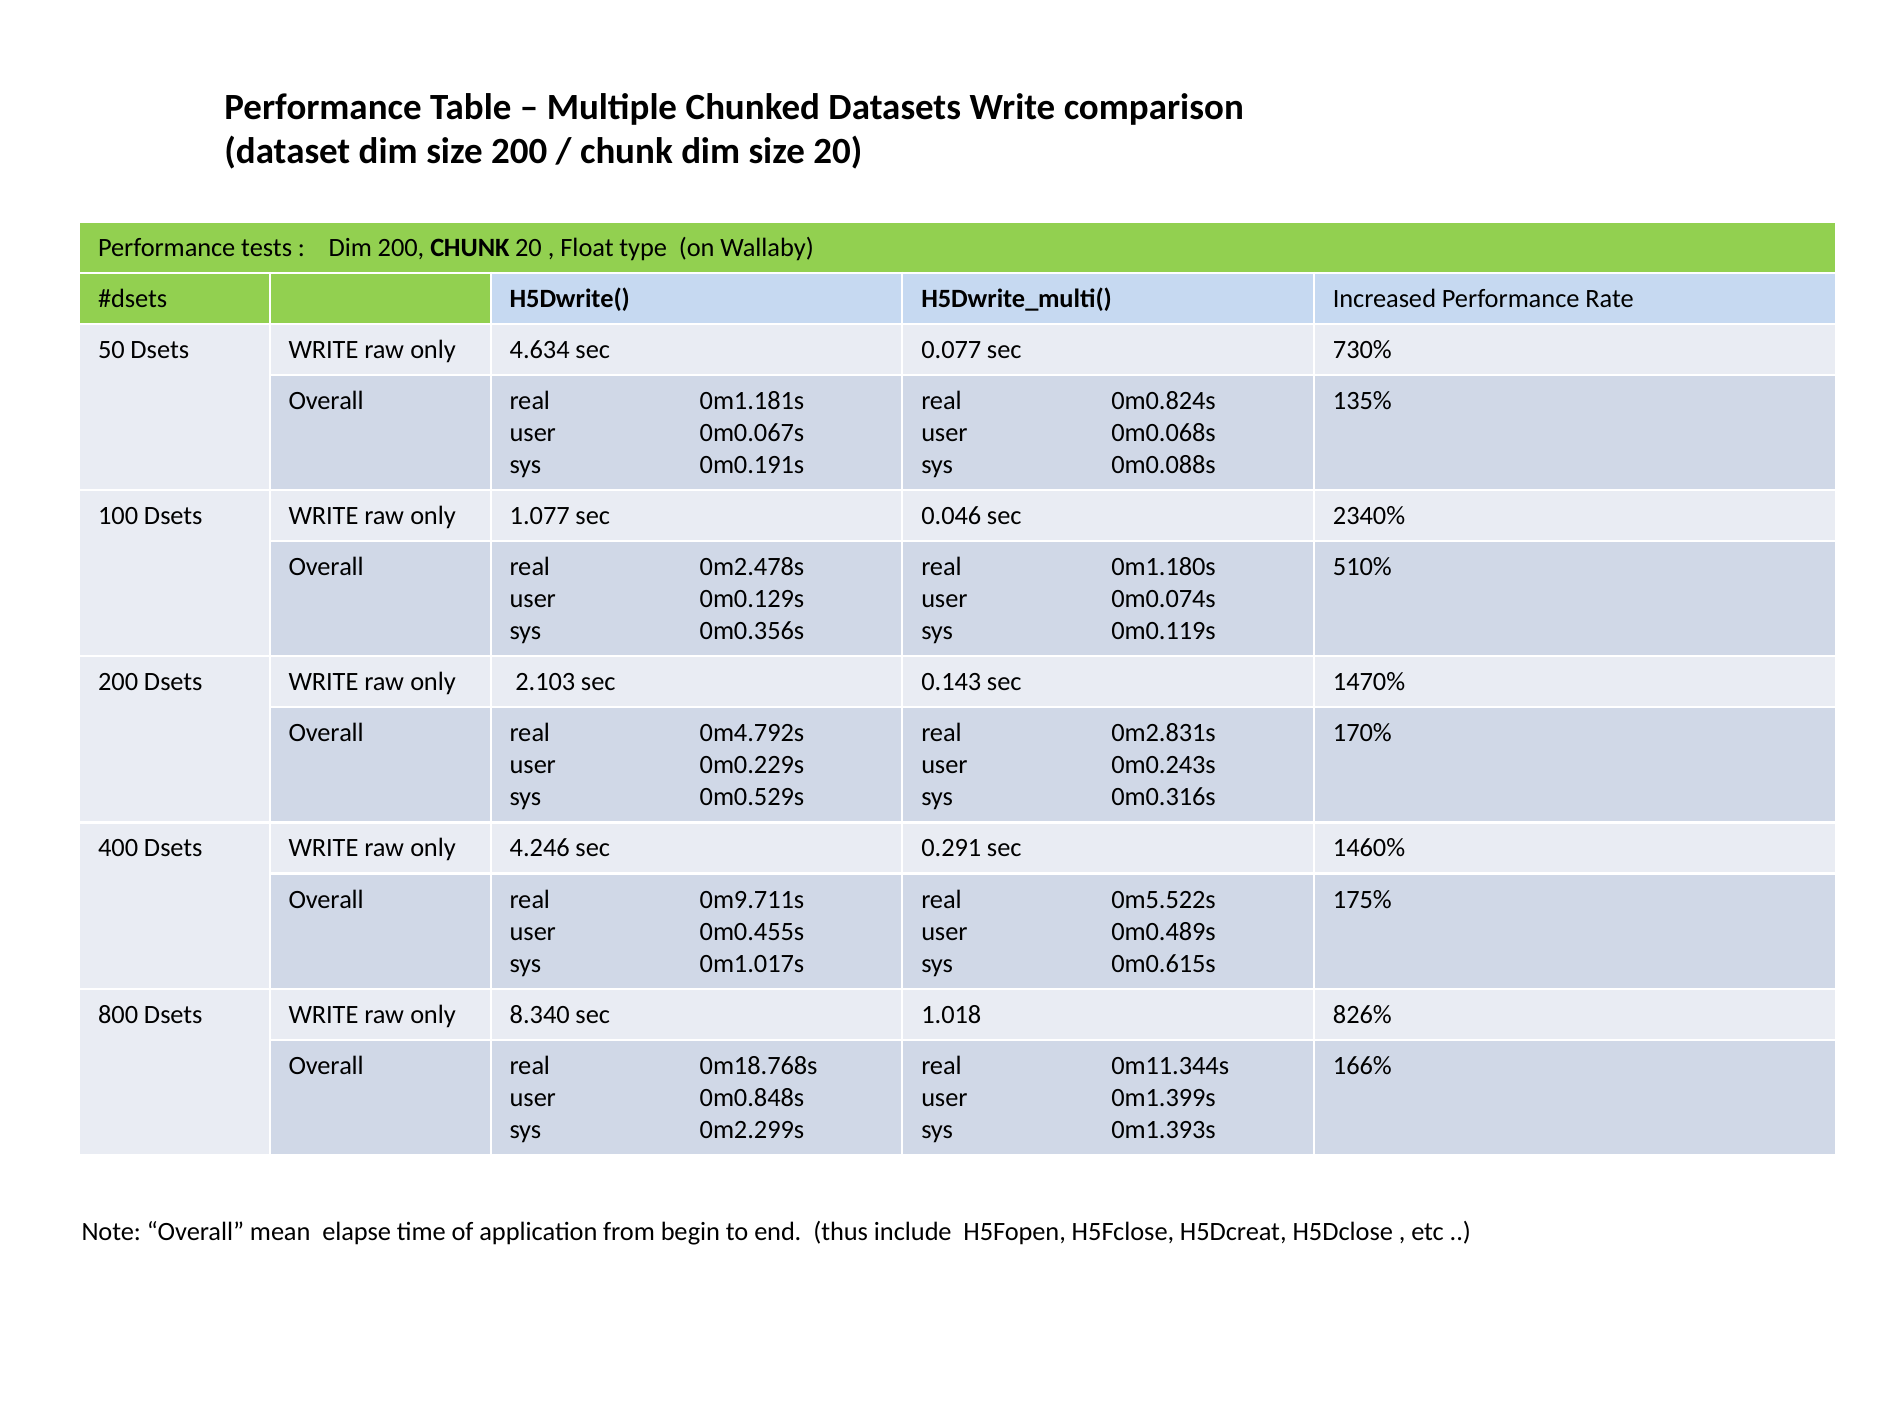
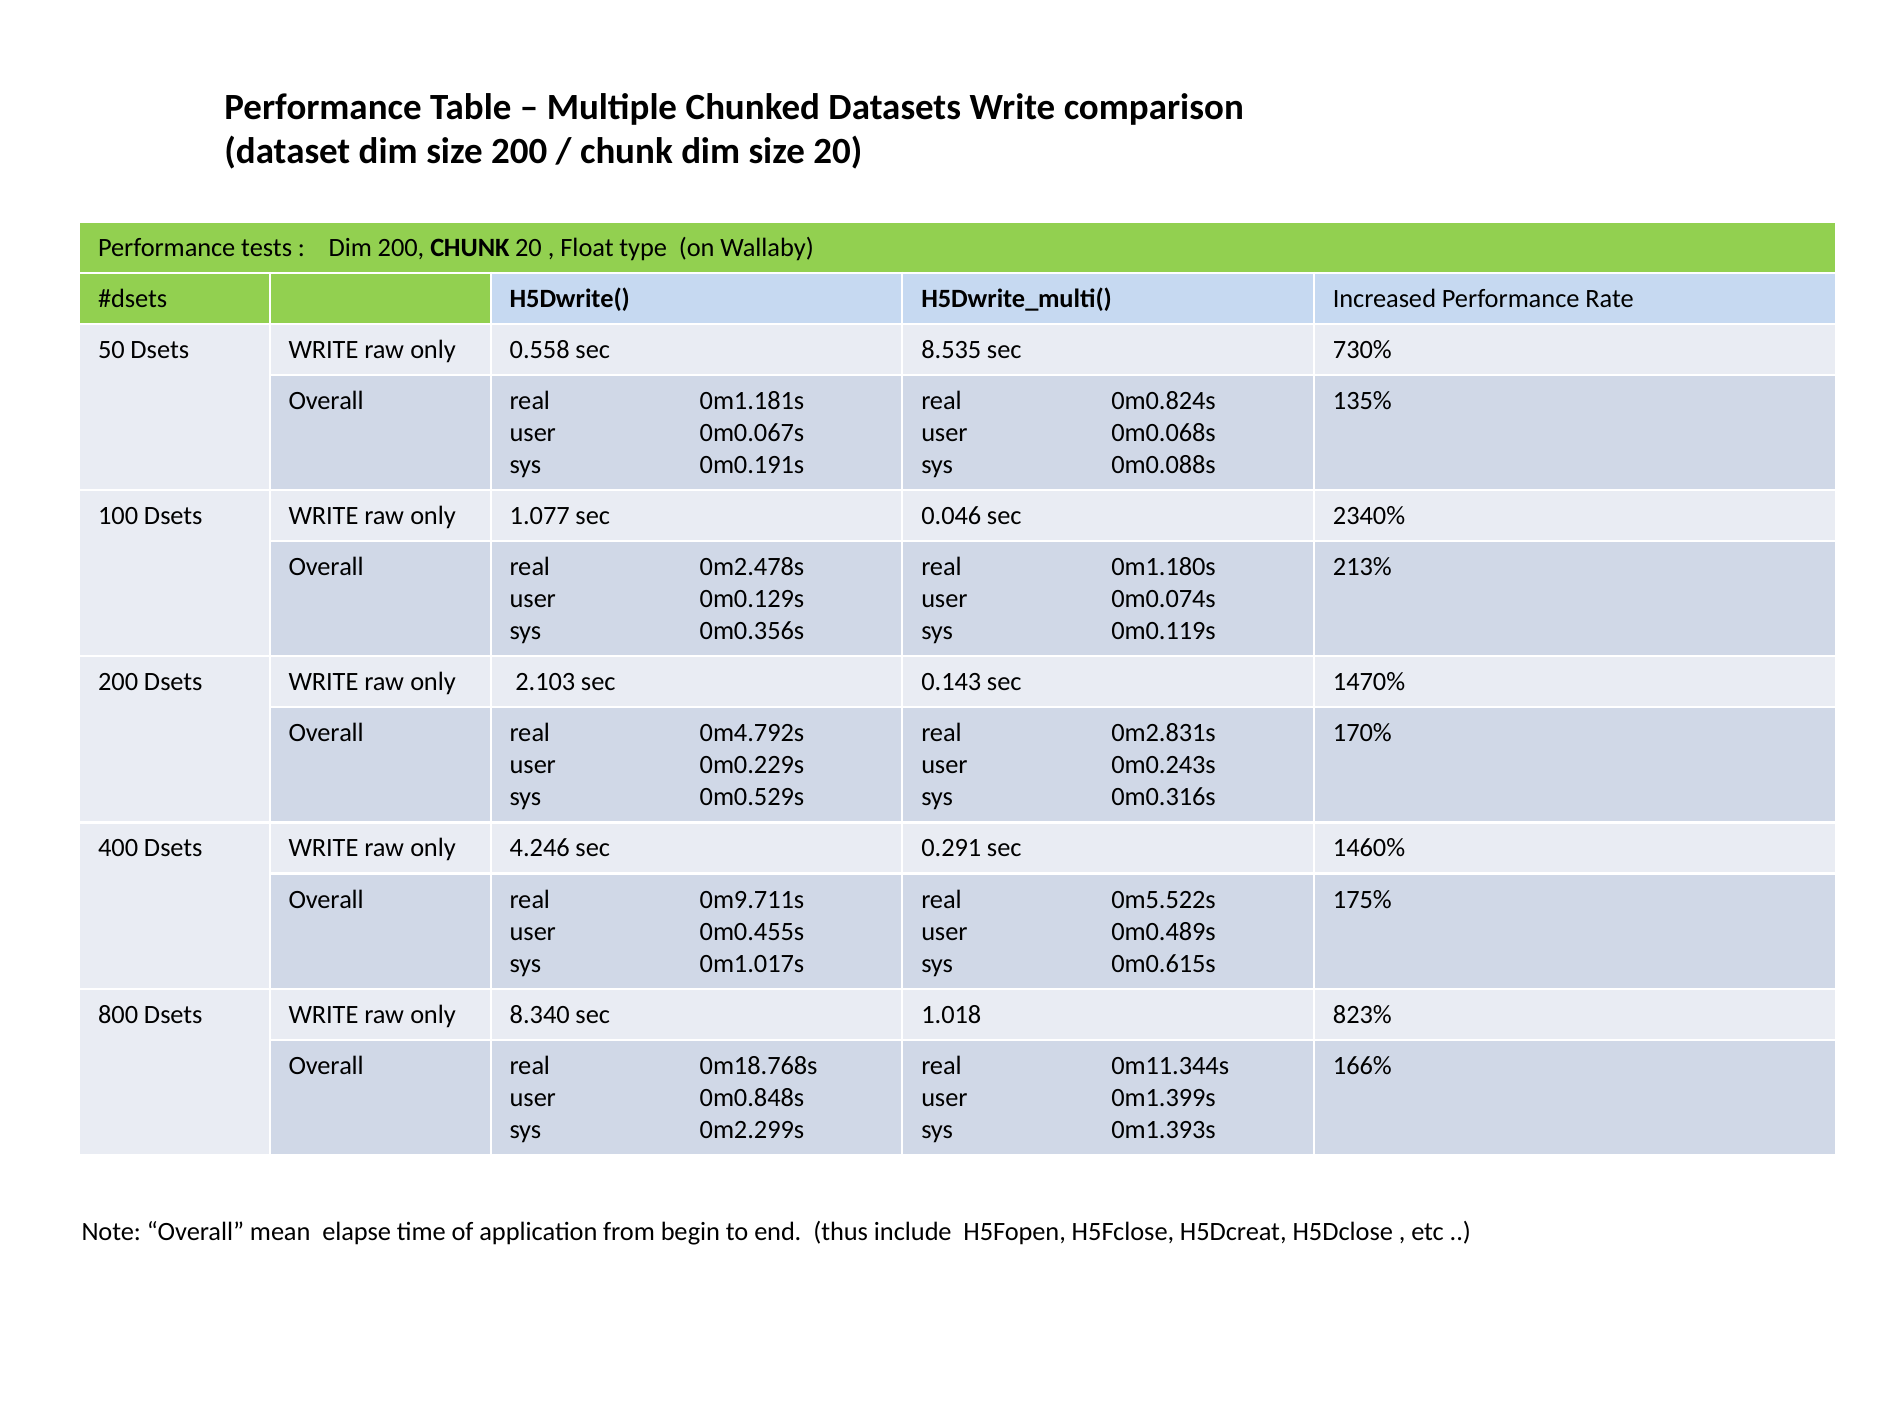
4.634: 4.634 -> 0.558 (540, 350)
0.077: 0.077 -> 8.535 (951, 350)
510%: 510% -> 213% (1362, 567)
826%: 826% -> 823% (1362, 1014)
